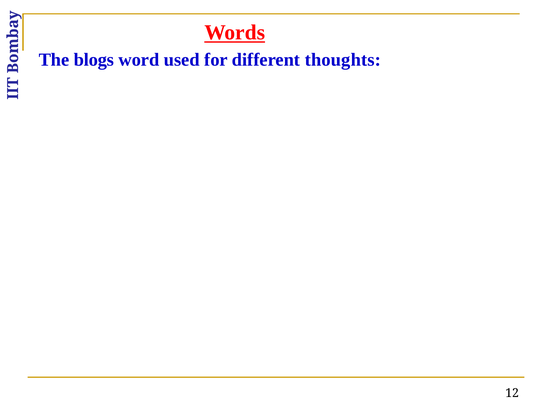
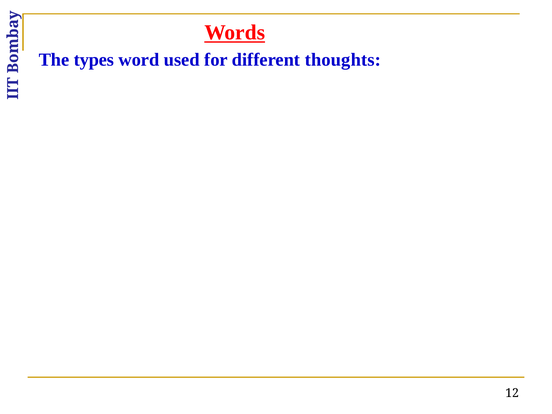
blogs: blogs -> types (94, 60)
